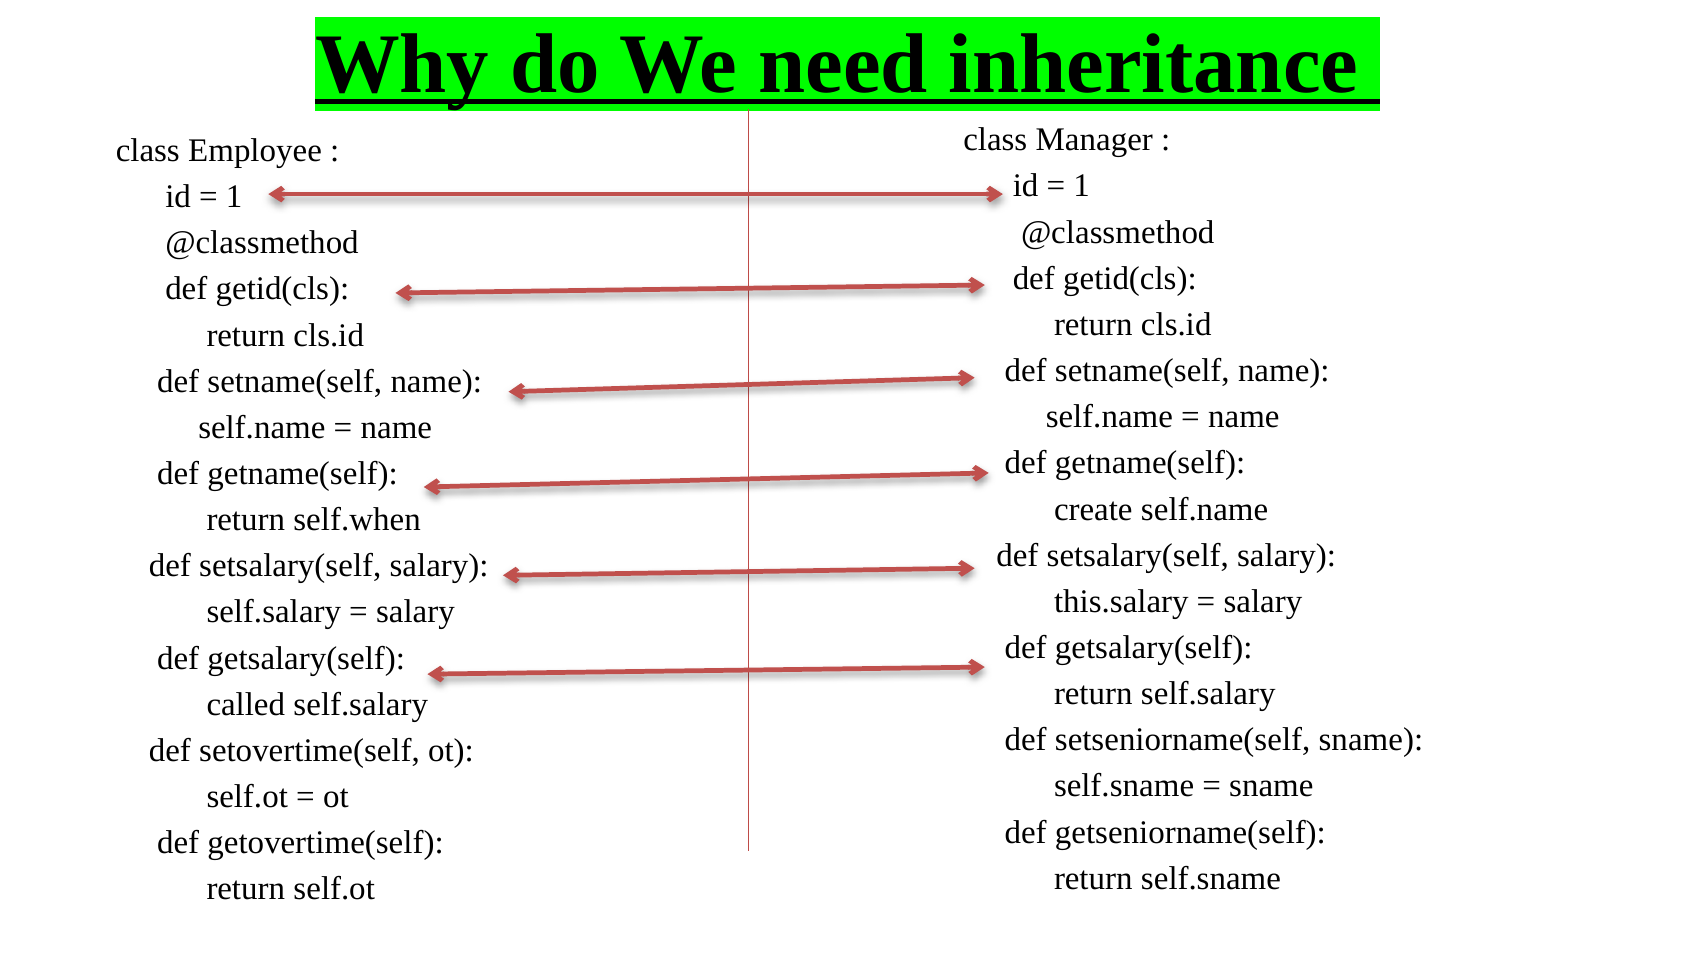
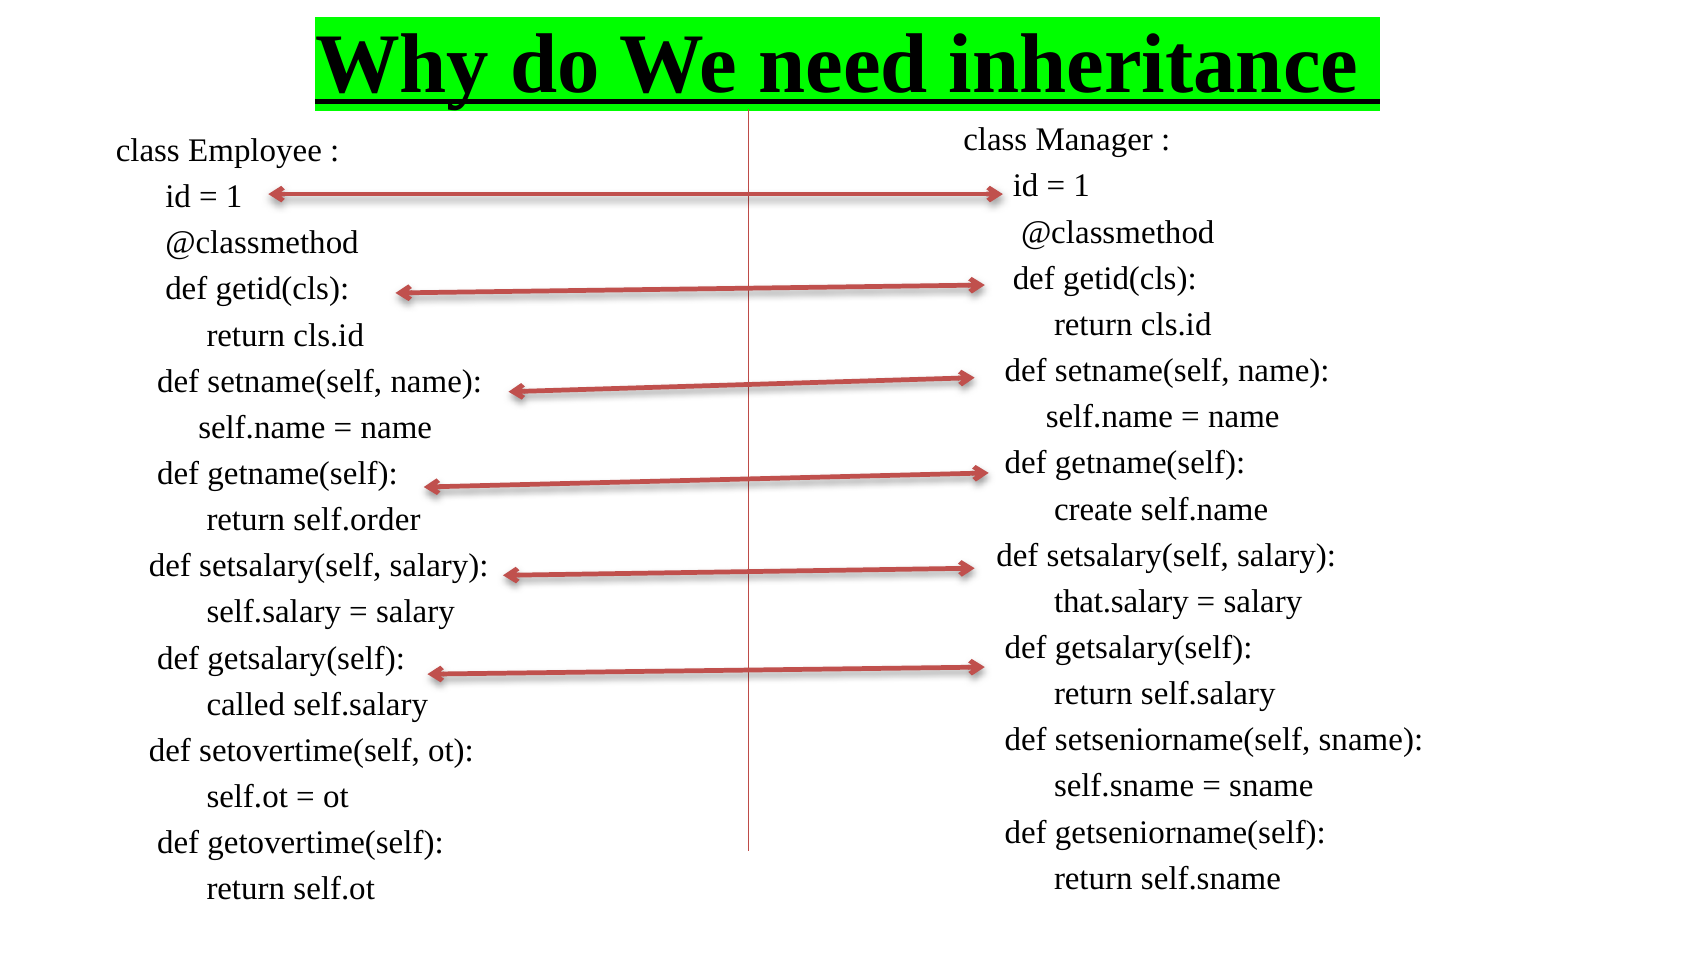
self.when: self.when -> self.order (357, 520)
this.salary: this.salary -> that.salary (1121, 602)
